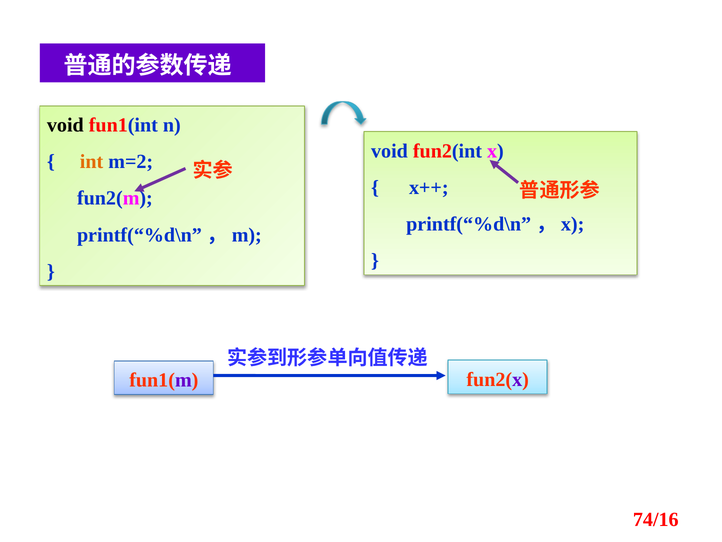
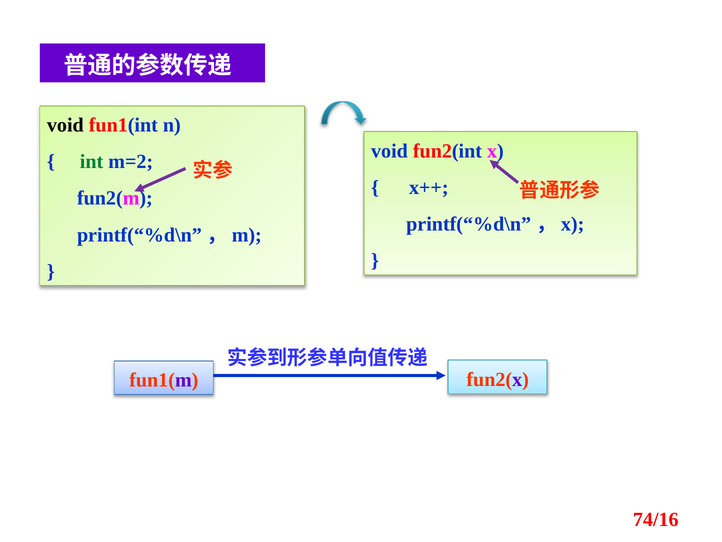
int colour: orange -> green (92, 162)
